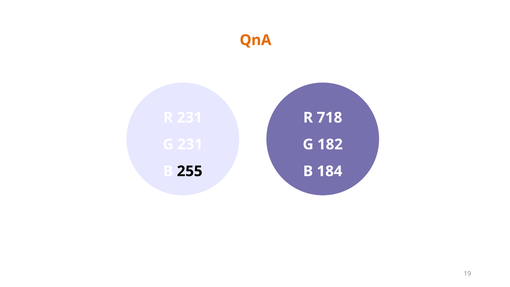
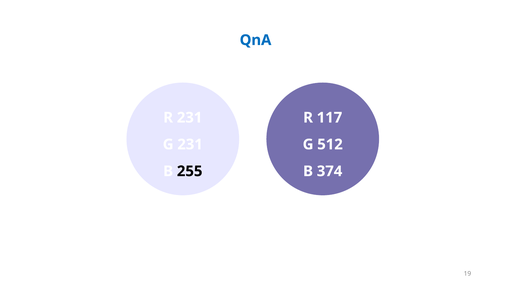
QnA colour: orange -> blue (256, 40)
718: 718 -> 117 (329, 118)
182: 182 -> 512 (330, 144)
184: 184 -> 374 (330, 171)
